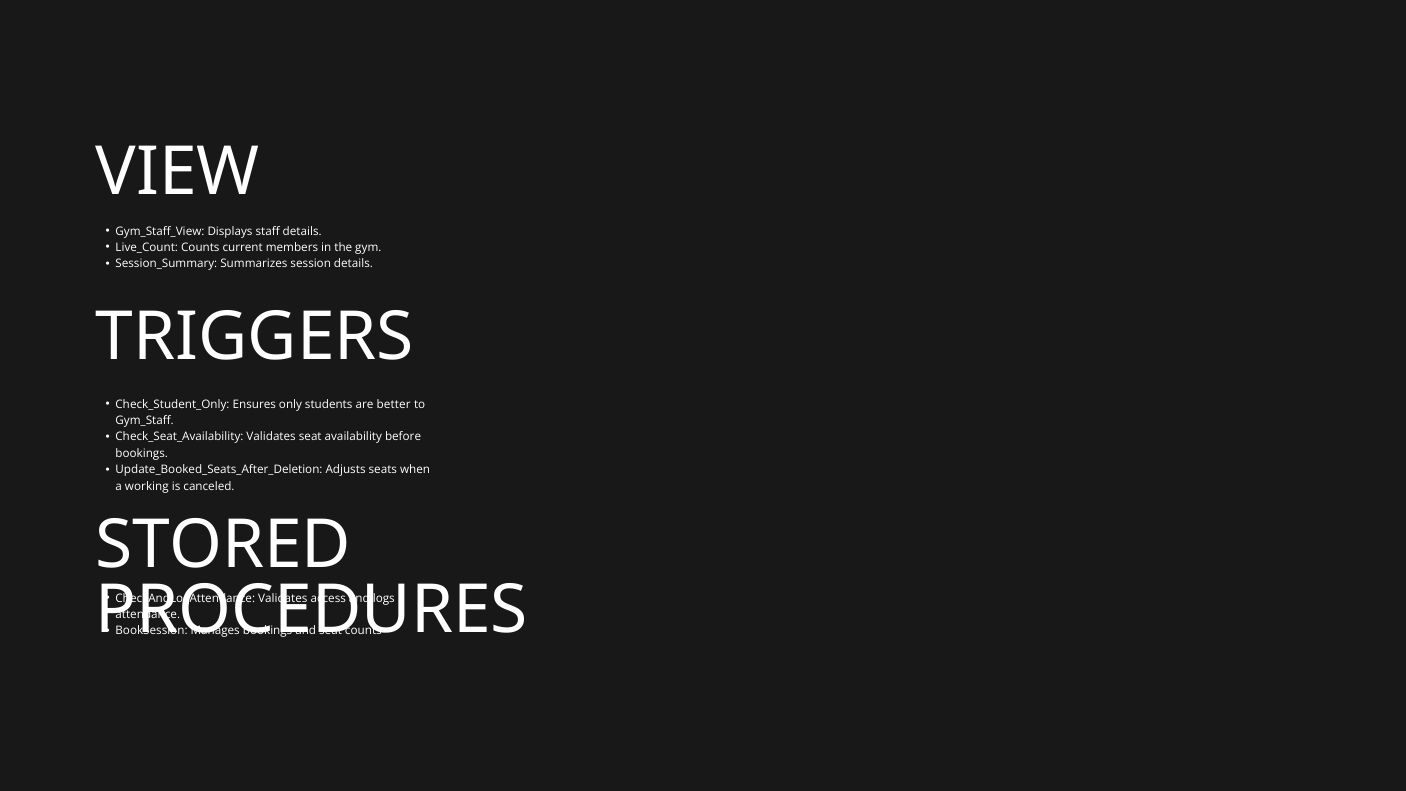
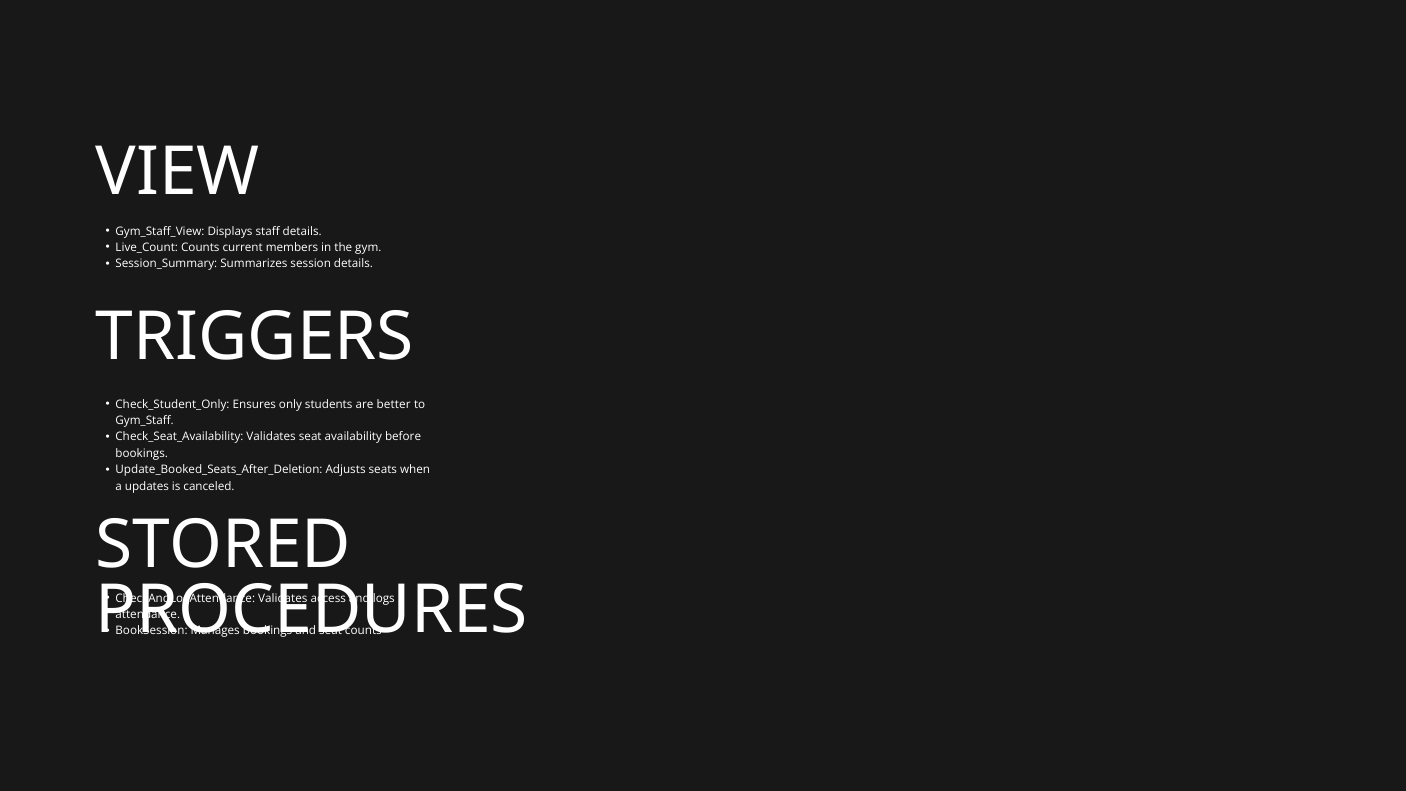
working: working -> updates (147, 486)
